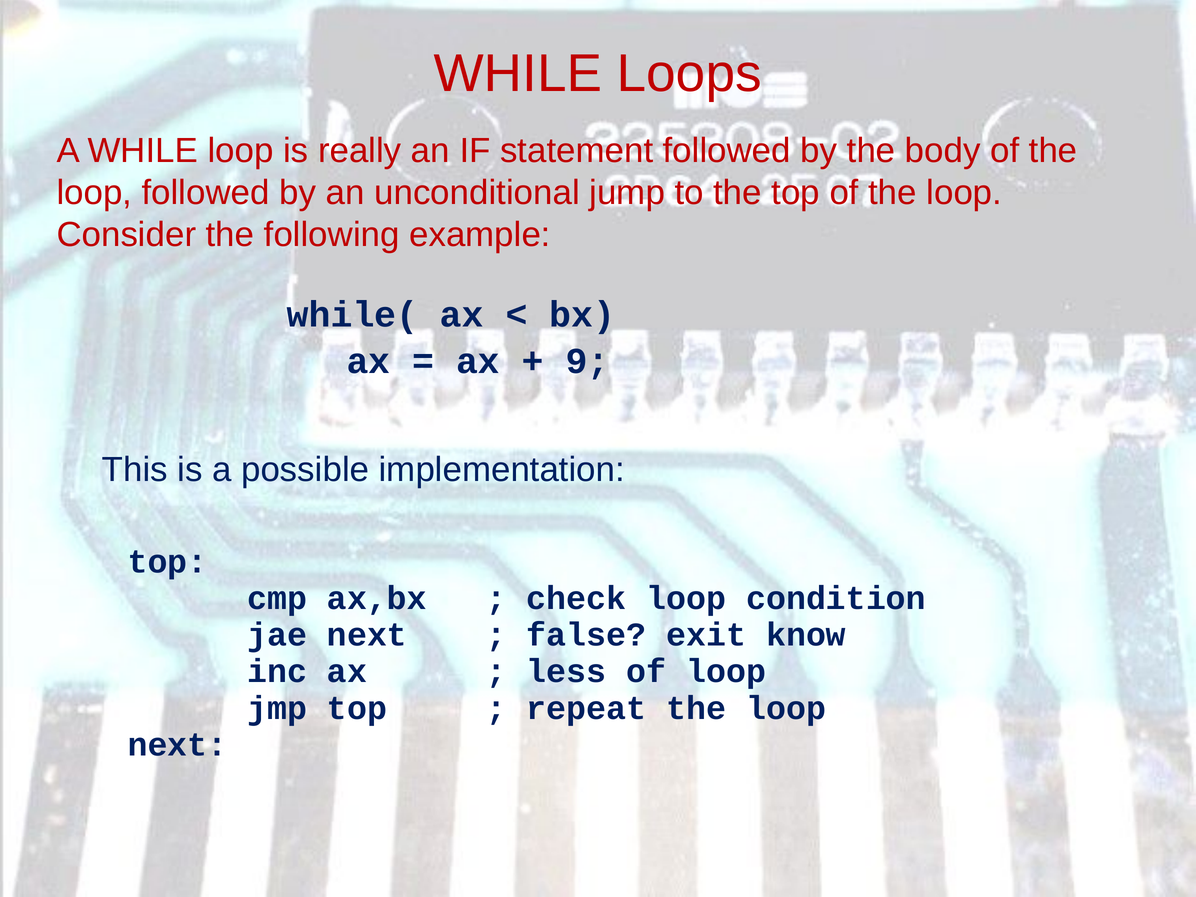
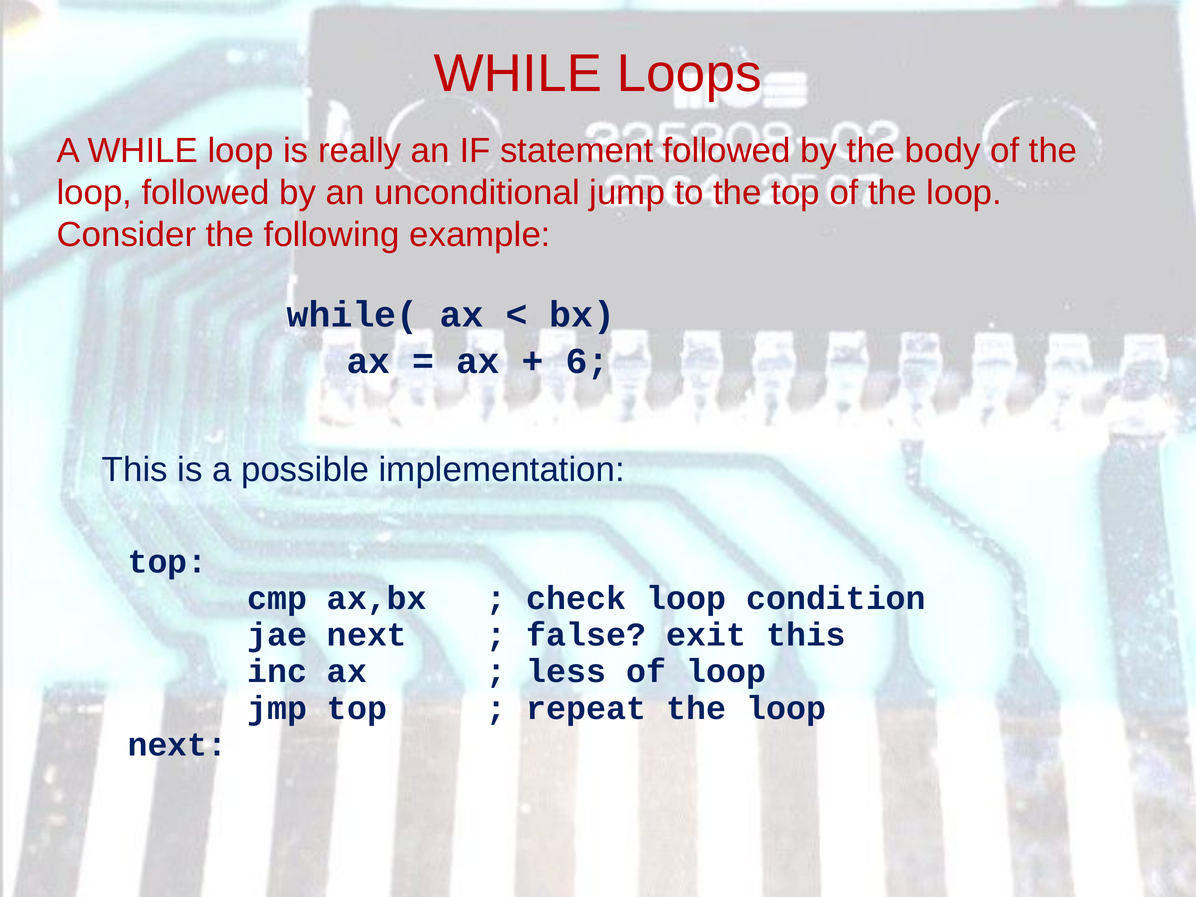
9: 9 -> 6 (587, 361)
exit know: know -> this (806, 635)
